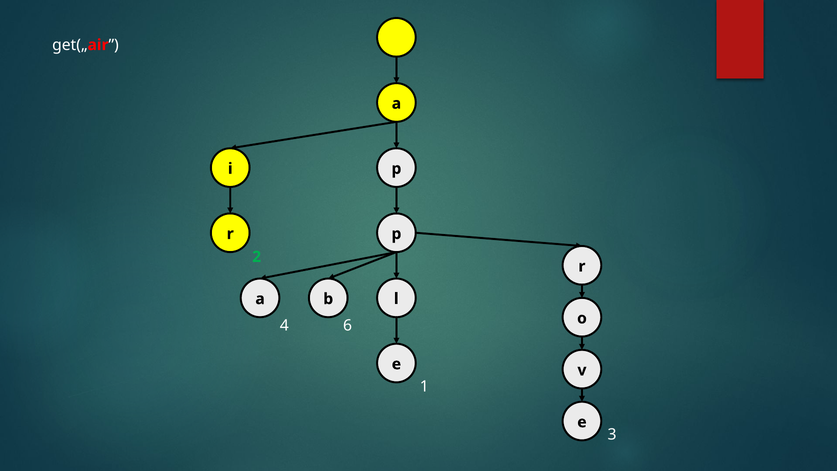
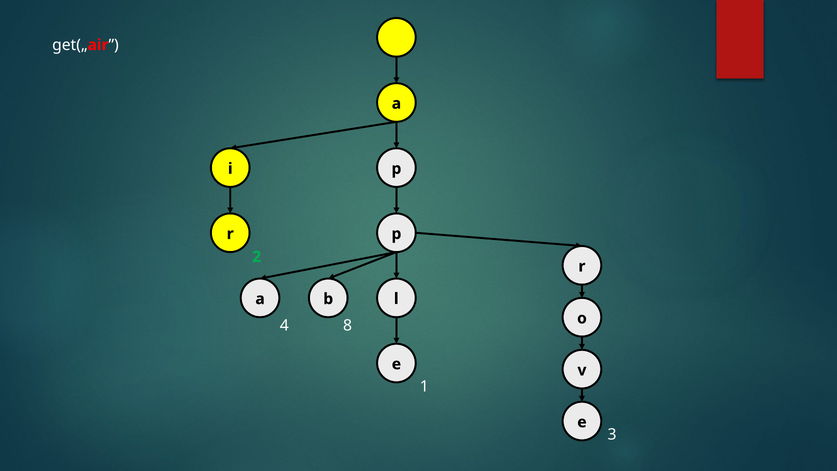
6: 6 -> 8 (348, 325)
